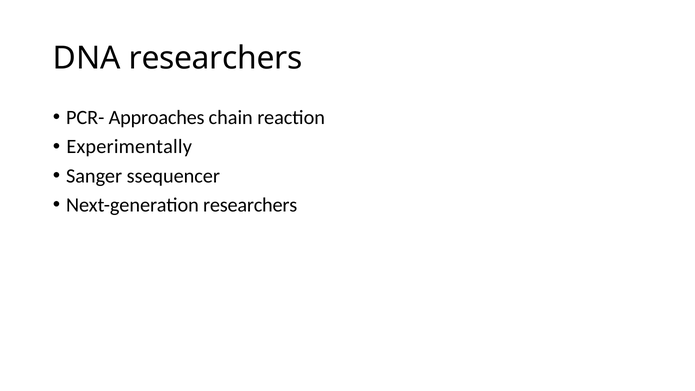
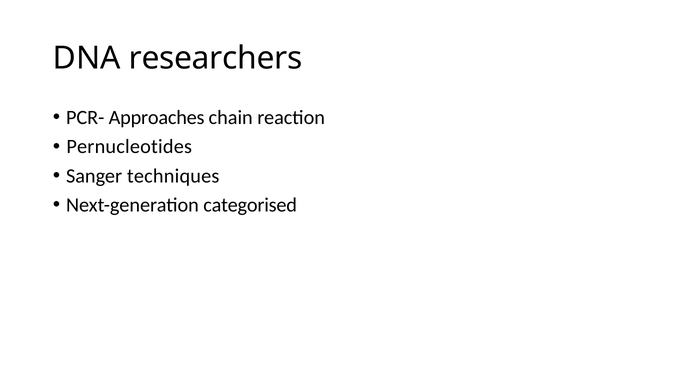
Experimentally: Experimentally -> Pernucleotides (129, 147)
ssequencer: ssequencer -> techniques (173, 176)
Next-generation researchers: researchers -> categorised (250, 205)
